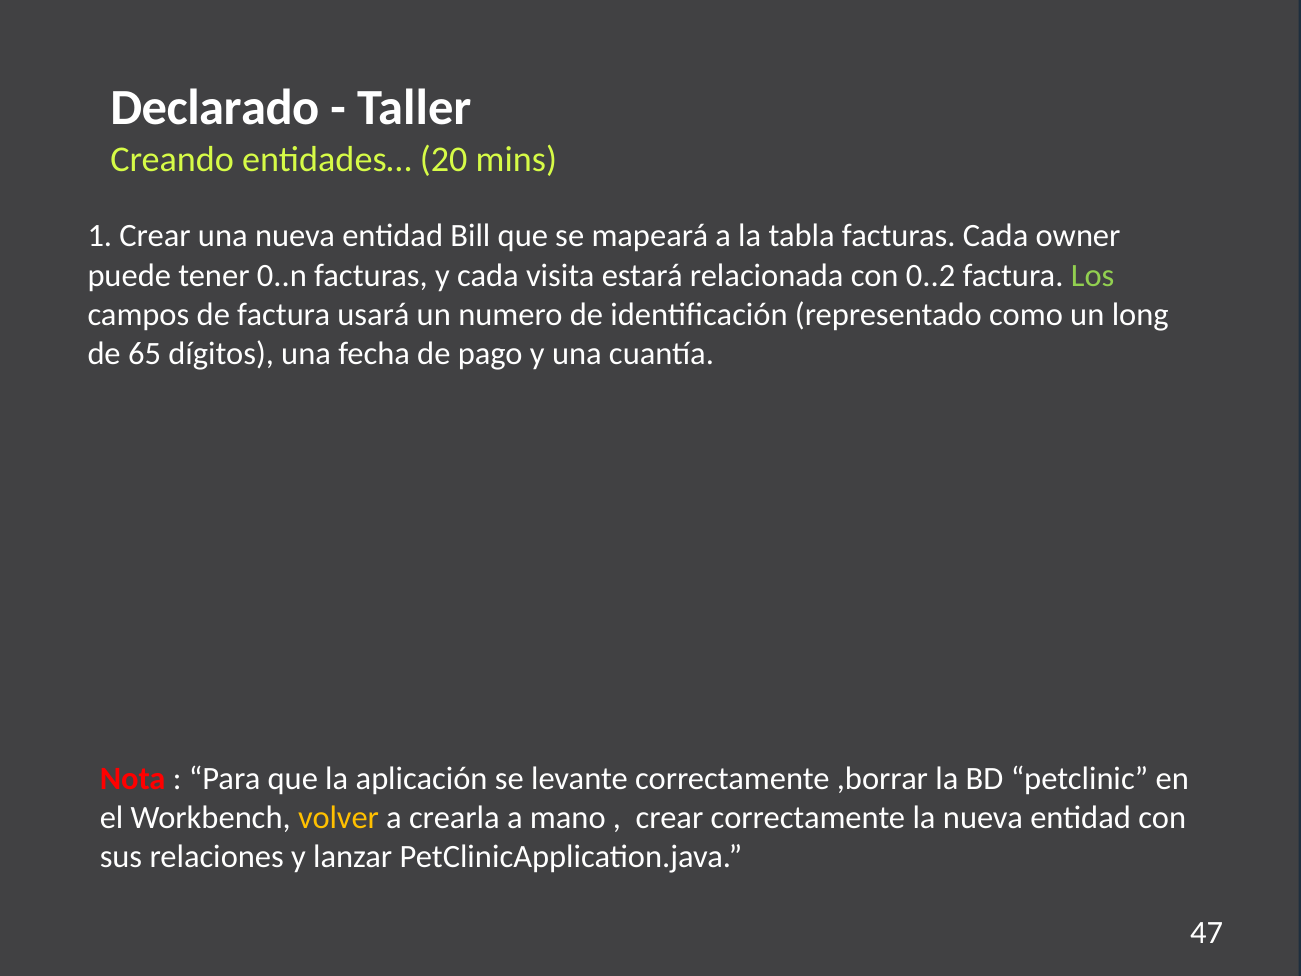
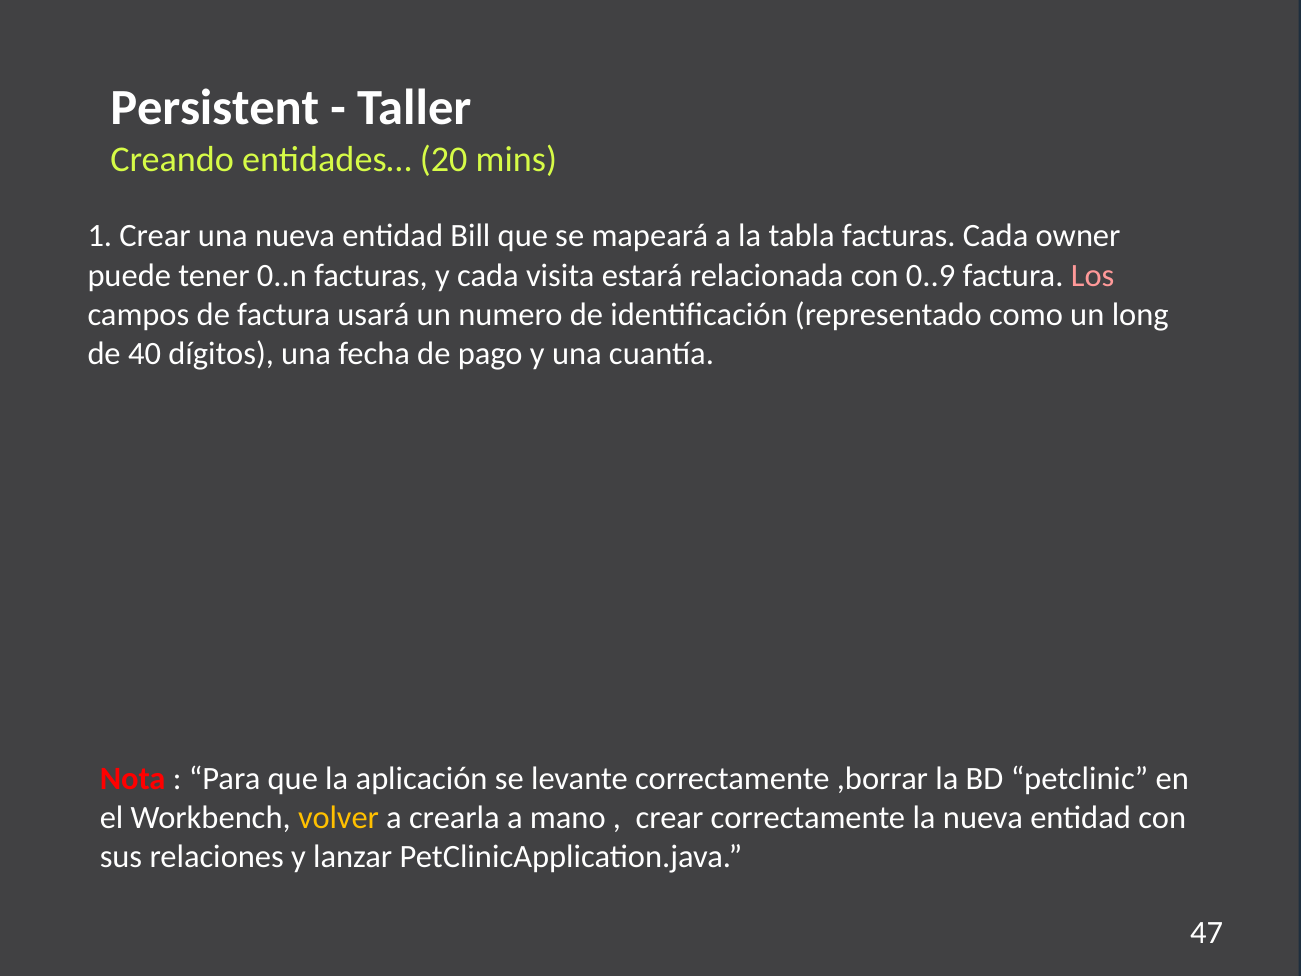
Declarado: Declarado -> Persistent (215, 108)
0..2: 0..2 -> 0..9 (931, 275)
Los colour: light green -> pink (1093, 275)
65: 65 -> 40 (145, 353)
